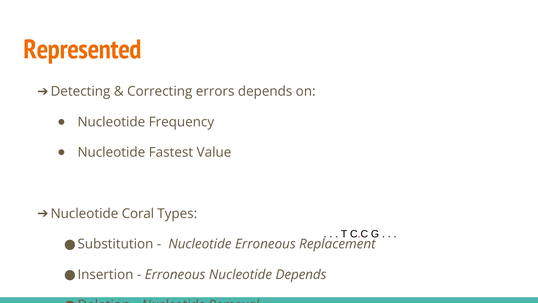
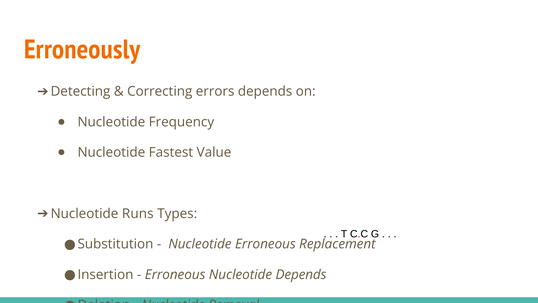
Represented: Represented -> Erroneously (82, 50)
Coral: Coral -> Runs (138, 213)
